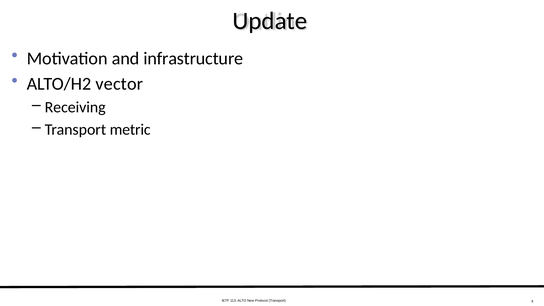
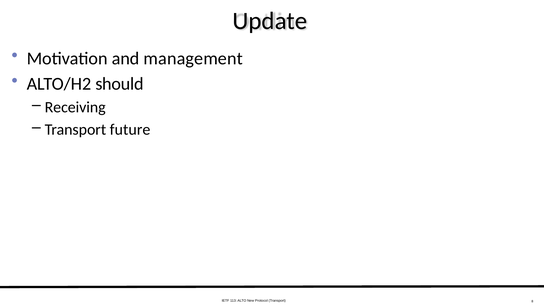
infrastructure: infrastructure -> management (193, 58)
vector: vector -> should (120, 84)
metric: metric -> future (130, 129)
